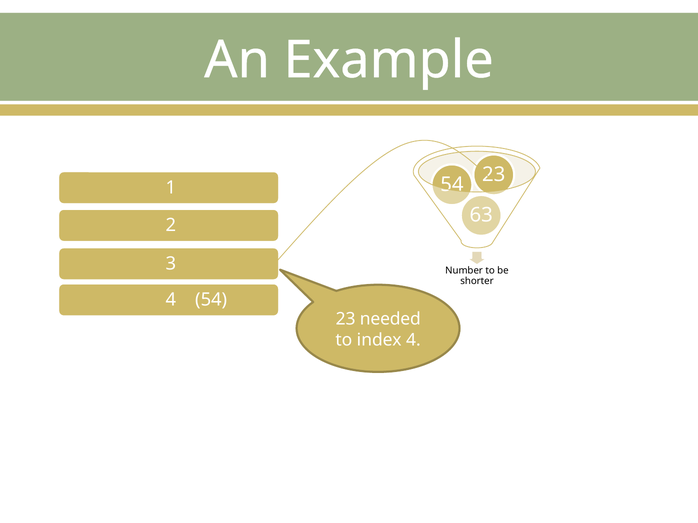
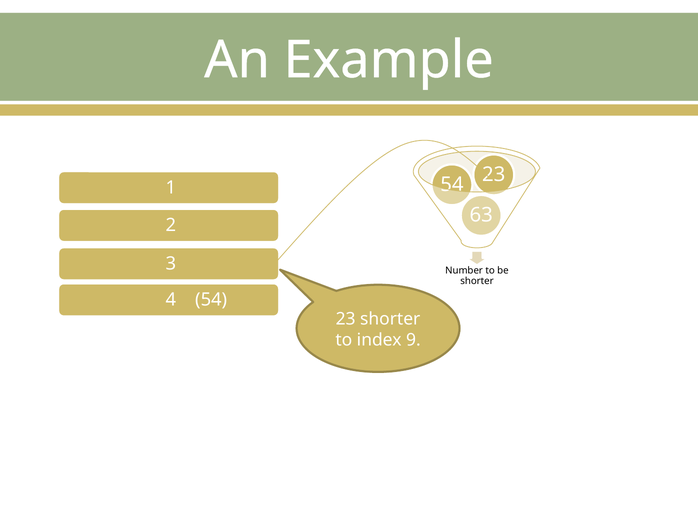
23 needed: needed -> shorter (390, 319)
index 4: 4 -> 9 (413, 340)
